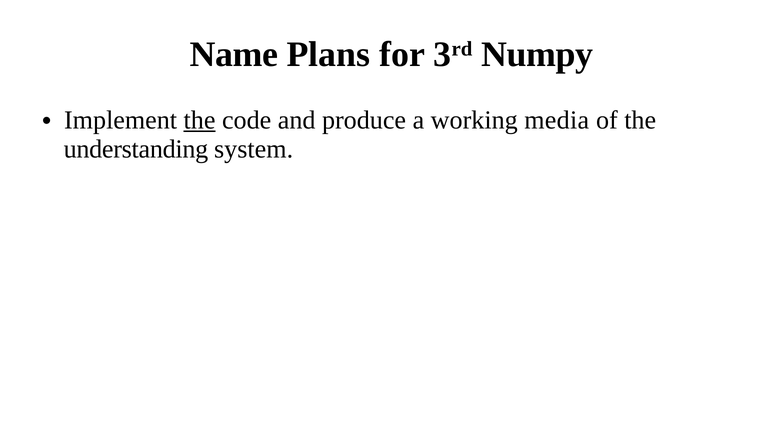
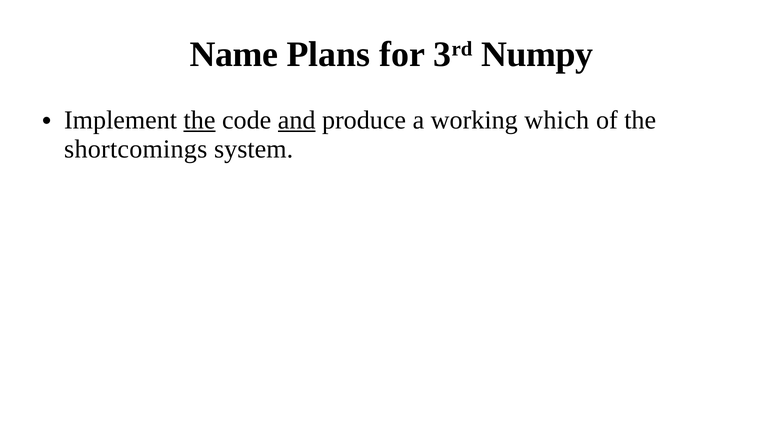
and underline: none -> present (297, 120)
media: media -> which (557, 120)
understanding: understanding -> shortcomings (136, 149)
